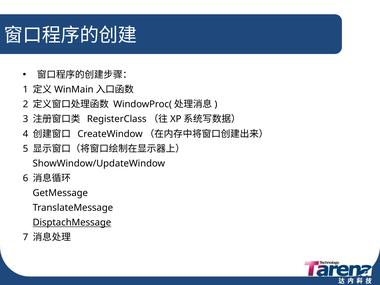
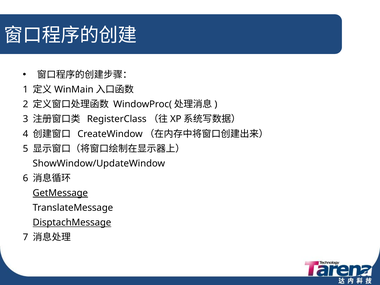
GetMessage underline: none -> present (60, 193)
